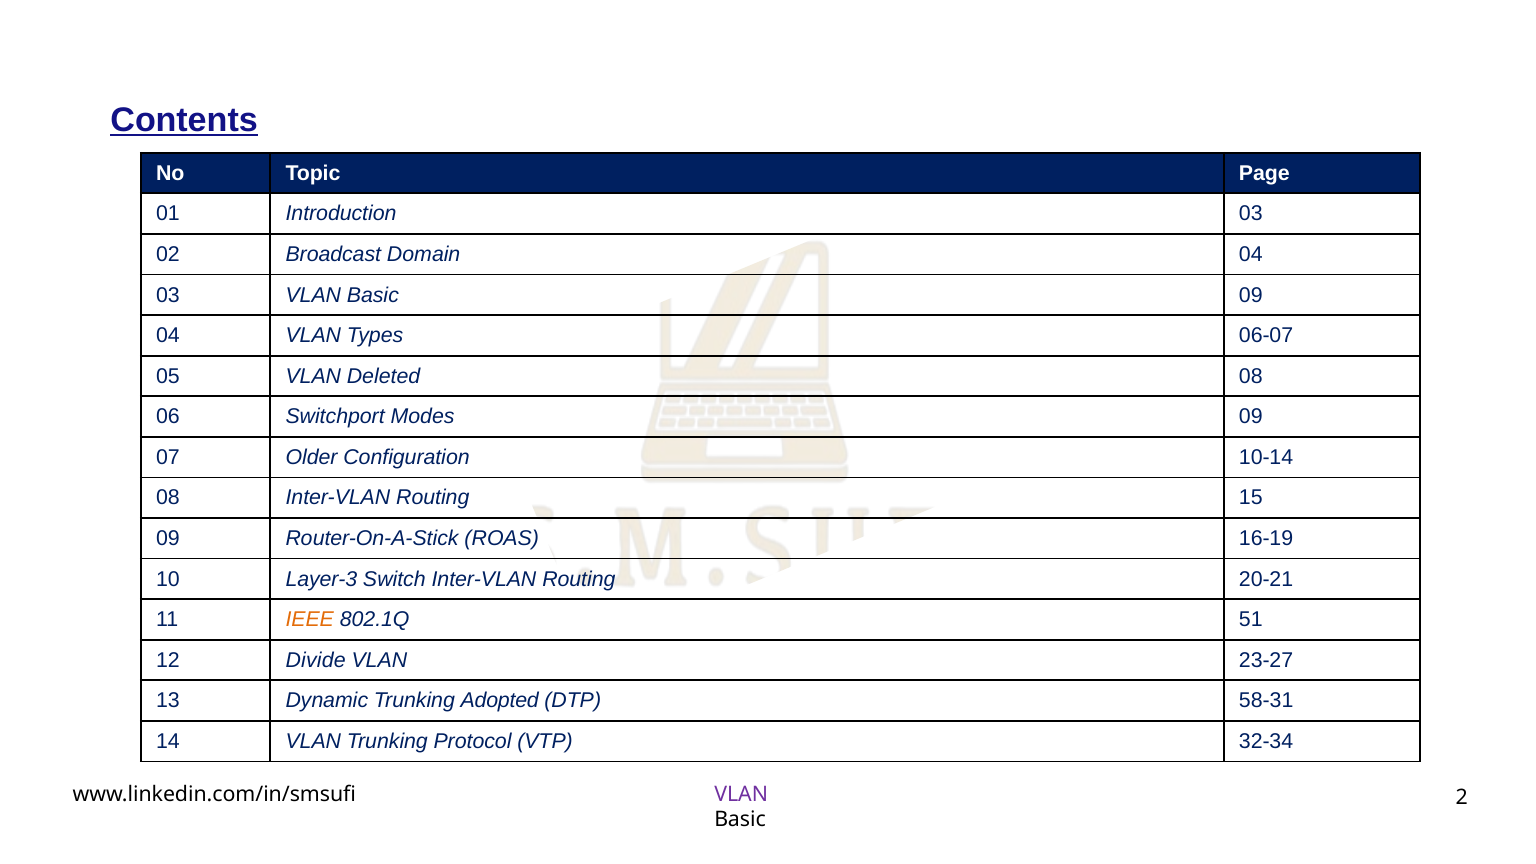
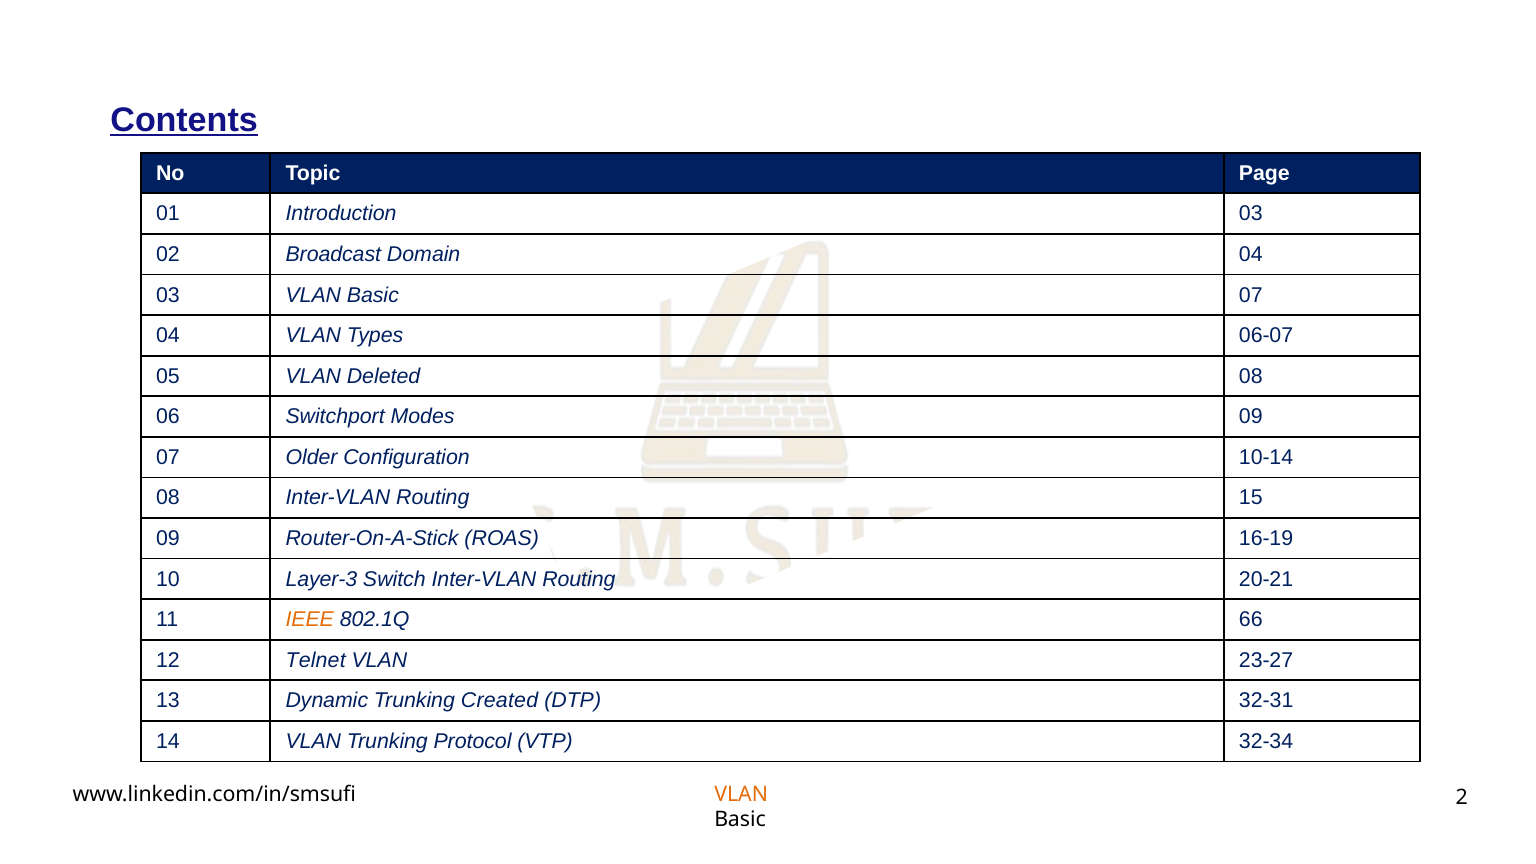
Basic 09: 09 -> 07 (1251, 295)
51: 51 -> 66 (1251, 620)
Divide: Divide -> Telnet (316, 660)
Adopted: Adopted -> Created (500, 701)
58-31: 58-31 -> 32-31 (1266, 701)
VLAN colour: purple -> orange (741, 794)
